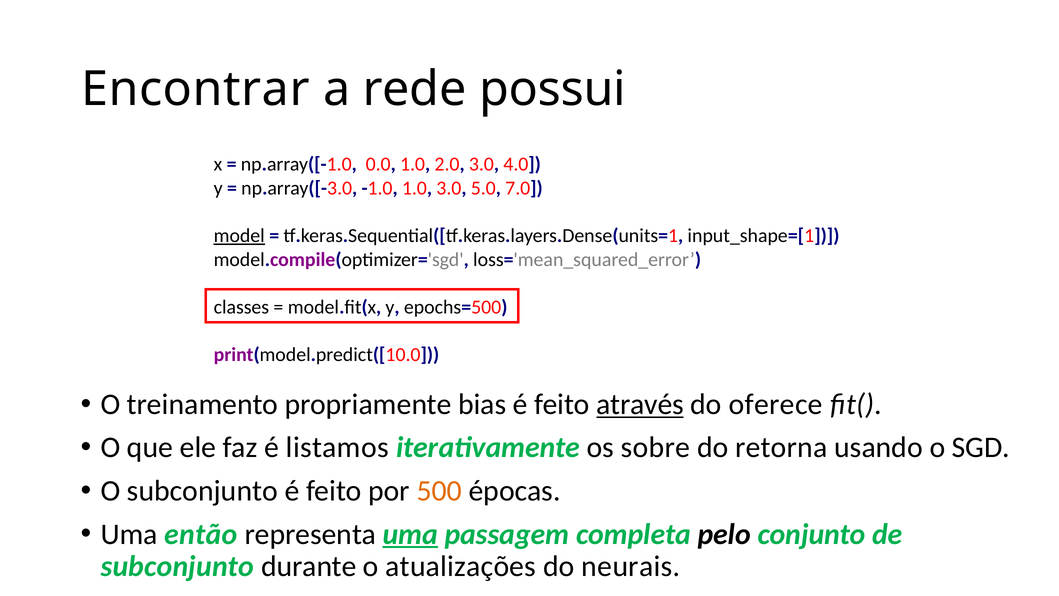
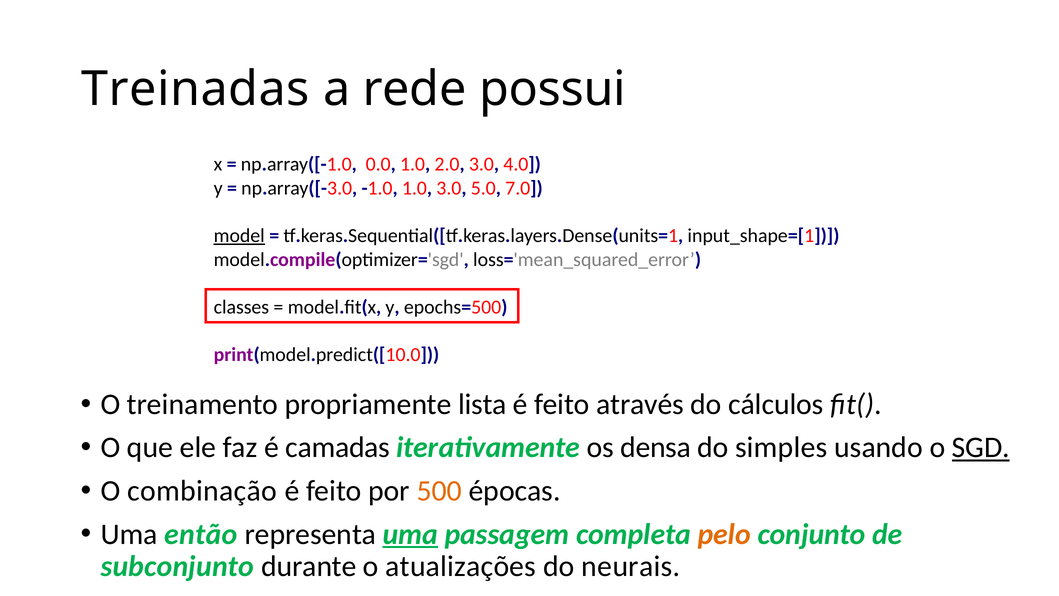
Encontrar: Encontrar -> Treinadas (195, 89)
bias: bias -> lista (482, 404)
através underline: present -> none (640, 404)
oferece: oferece -> cálculos (776, 404)
listamos: listamos -> camadas (338, 447)
sobre: sobre -> densa (656, 447)
retorna: retorna -> simples (781, 447)
SGD underline: none -> present (981, 447)
O subconjunto: subconjunto -> combinação (202, 491)
pelo colour: black -> orange (724, 534)
